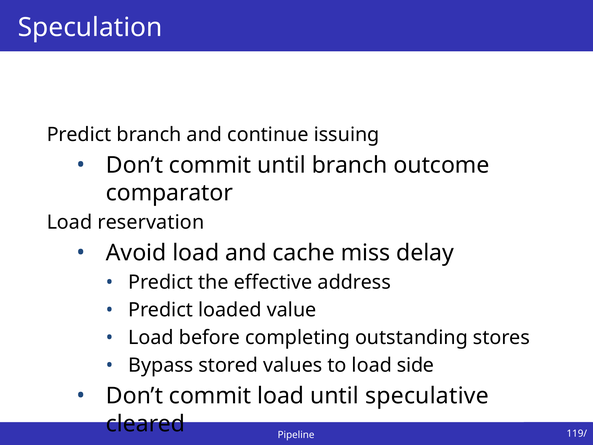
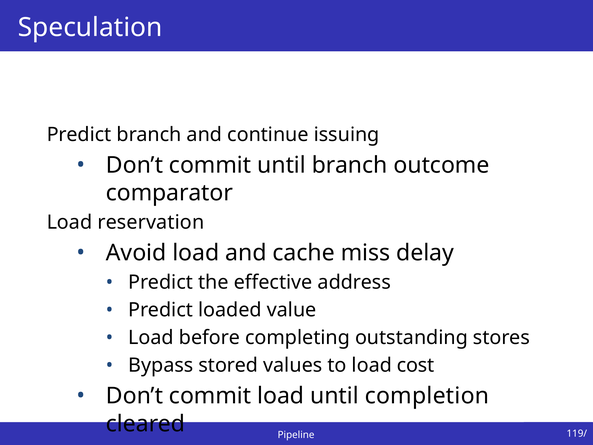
side: side -> cost (415, 365)
speculative: speculative -> completion (427, 396)
